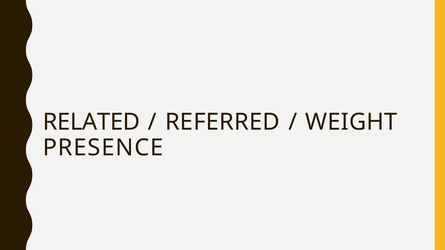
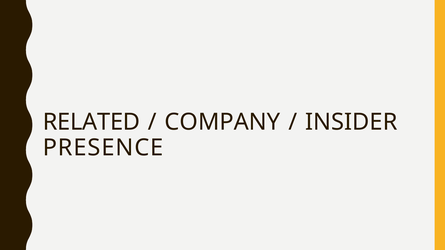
REFERRED: REFERRED -> COMPANY (222, 122)
WEIGHT: WEIGHT -> INSIDER (351, 122)
